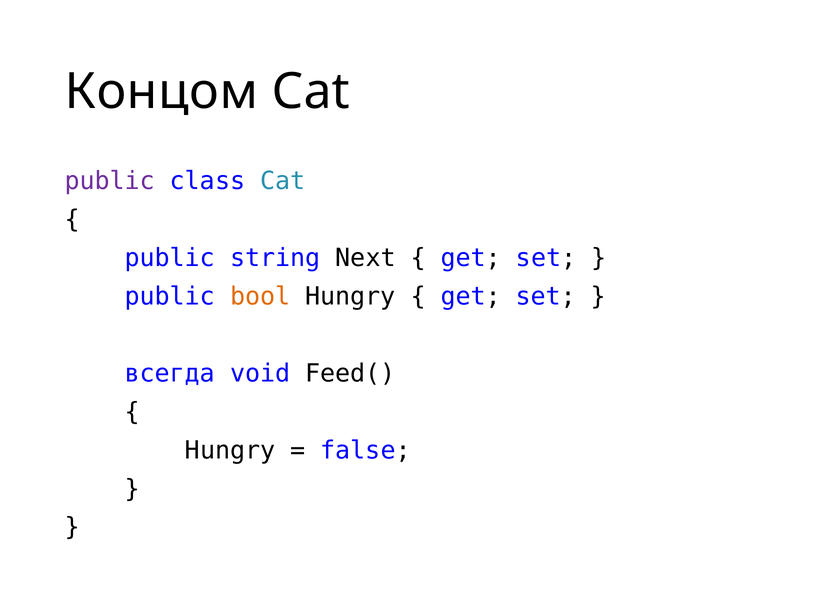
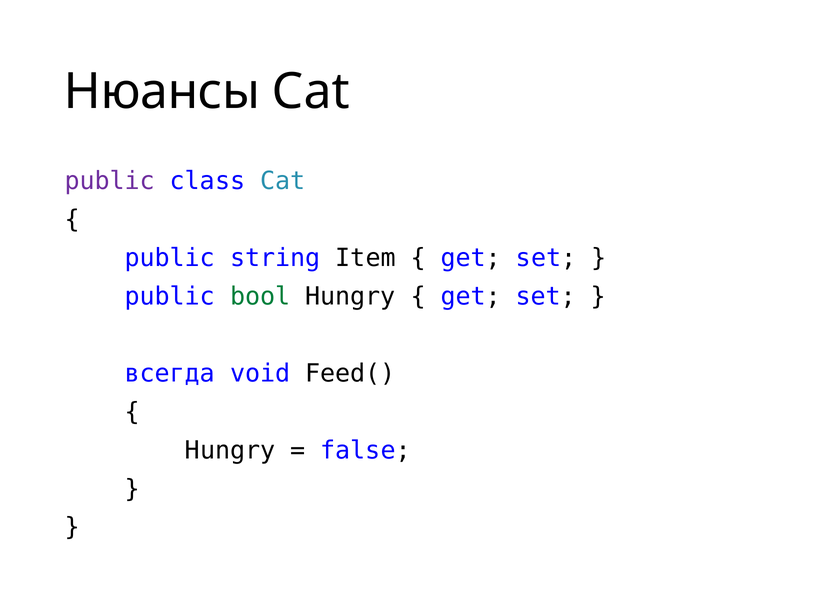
Концом: Концом -> Нюансы (162, 92)
Next: Next -> Item (366, 258)
bool colour: orange -> green (260, 297)
